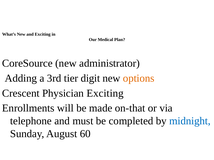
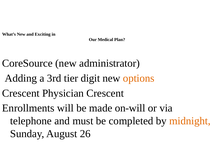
Physician Exciting: Exciting -> Crescent (105, 93)
on-that: on-that -> on-will (130, 108)
midnight colour: blue -> orange (190, 121)
60: 60 -> 26 (85, 134)
